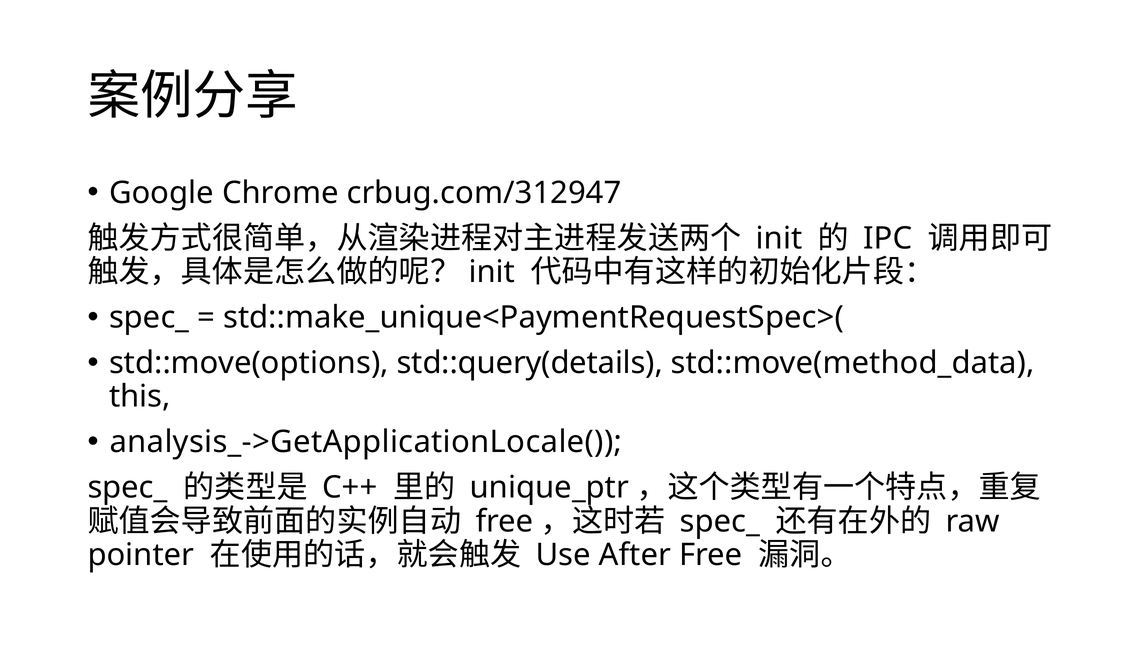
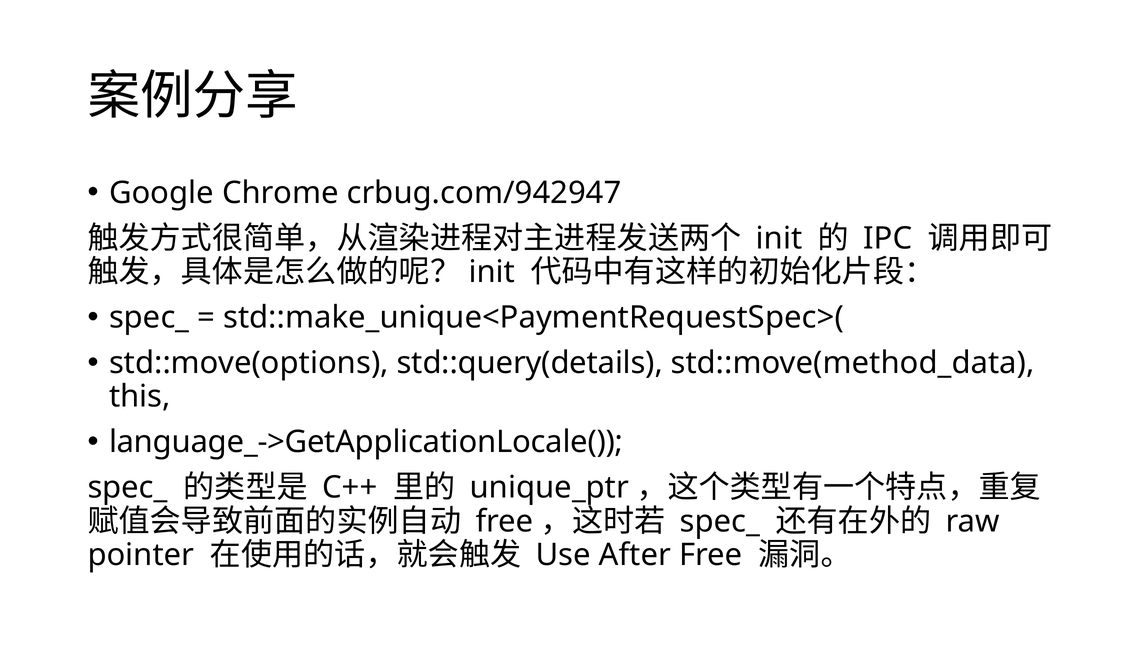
crbug.com/312947: crbug.com/312947 -> crbug.com/942947 (484, 193)
analysis_->GetApplicationLocale(: analysis_->GetApplicationLocale( -> language_->GetApplicationLocale( (366, 442)
